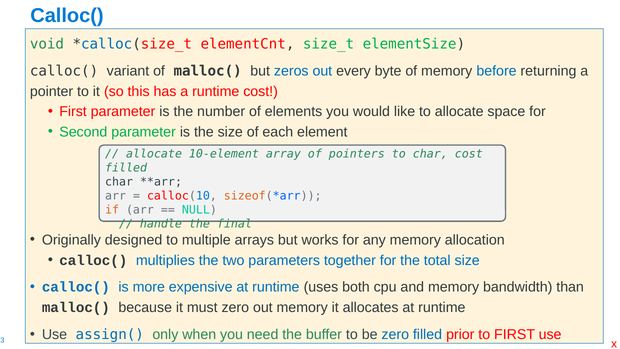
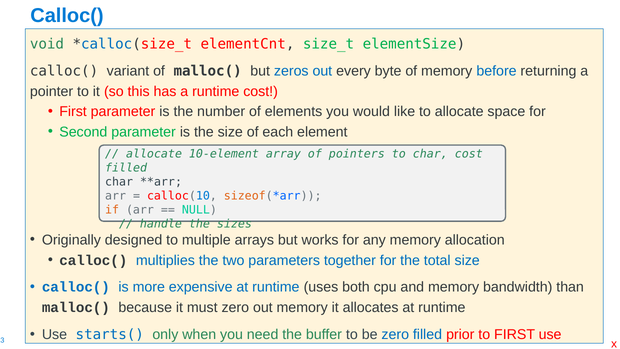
final: final -> sizes (234, 224)
assign(: assign( -> starts( (110, 334)
